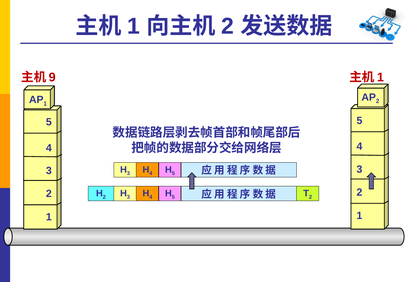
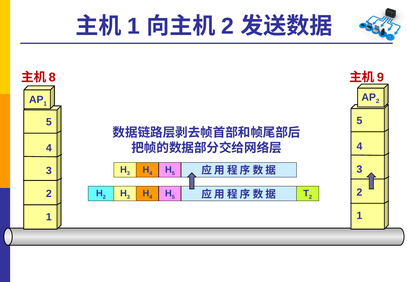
9: 9 -> 8 (52, 77)
1: 1 -> 9 (380, 77)
